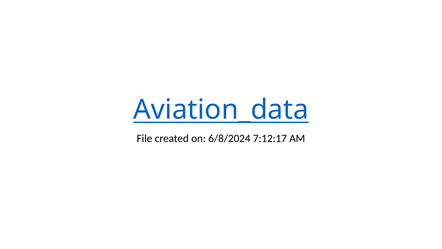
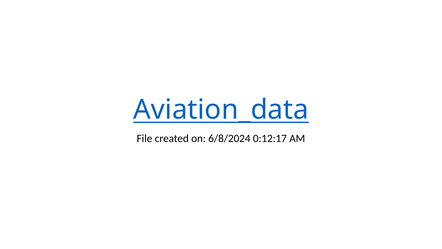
7:12:17: 7:12:17 -> 0:12:17 (270, 138)
